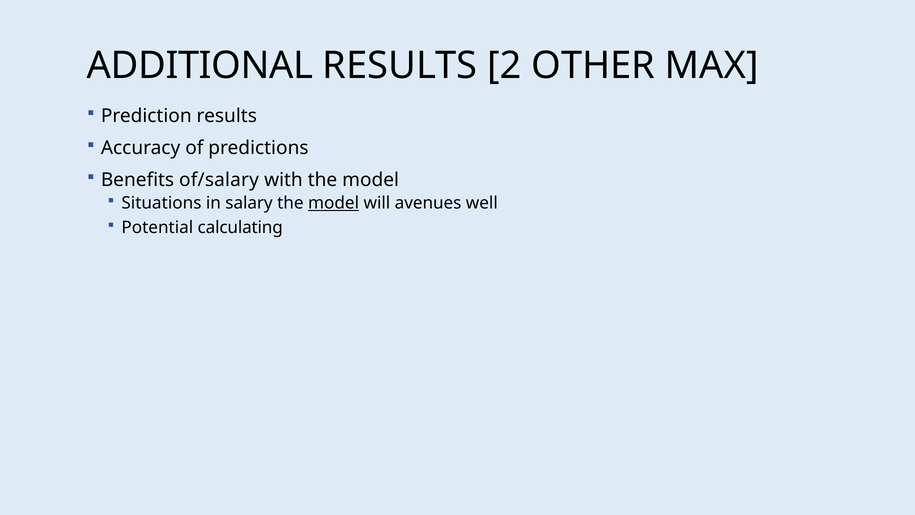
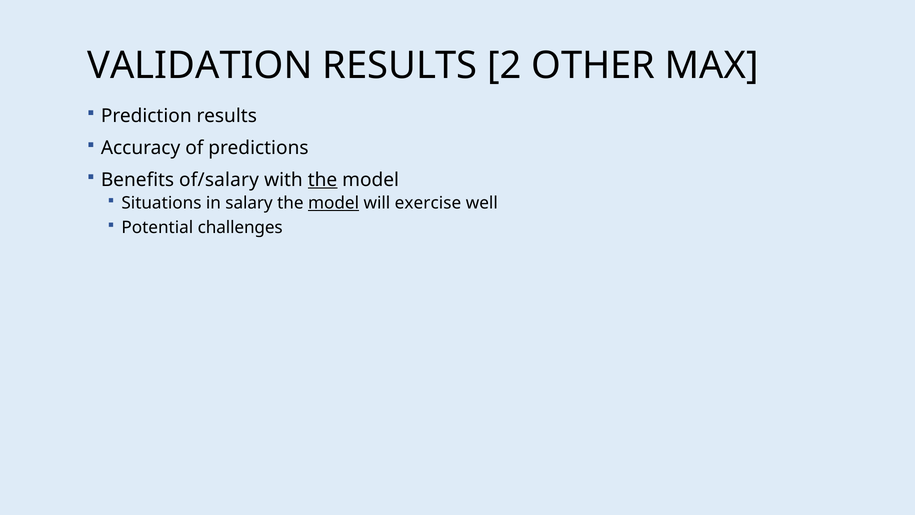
ADDITIONAL: ADDITIONAL -> VALIDATION (200, 65)
the underline: none -> present (323, 180)
avenues: avenues -> exercise (428, 203)
calculating: calculating -> challenges (240, 227)
